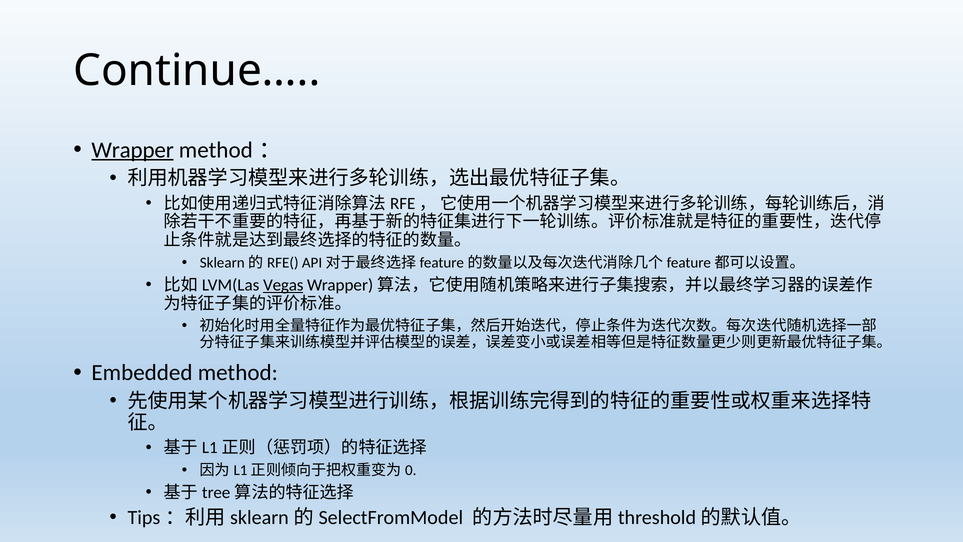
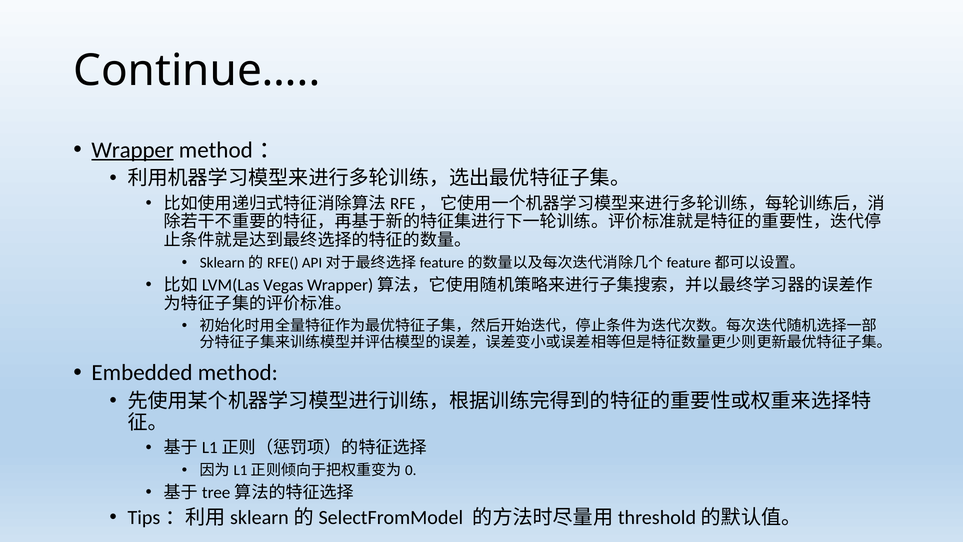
Vegas underline: present -> none (283, 285)
